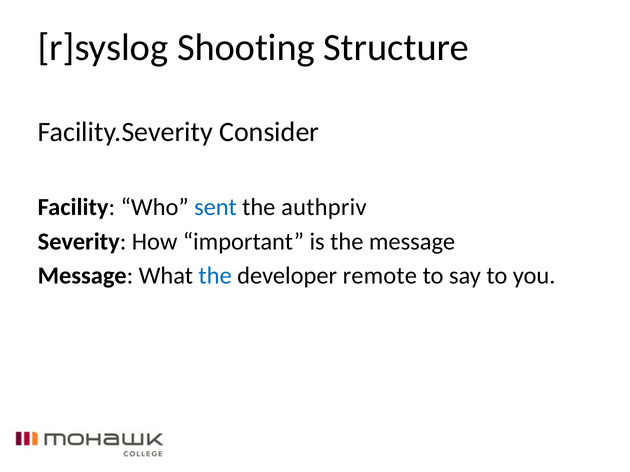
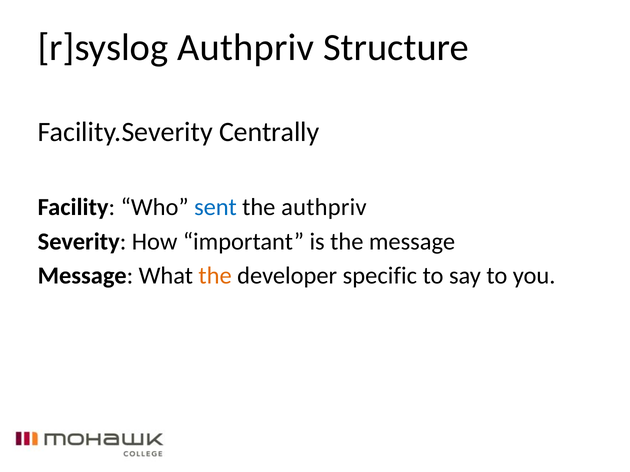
r]syslog Shooting: Shooting -> Authpriv (246, 48)
Consider: Consider -> Centrally (269, 132)
the colour: blue -> orange (215, 276)
remote: remote -> specific (380, 276)
